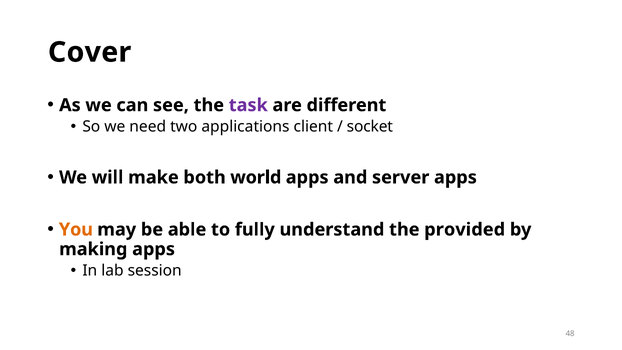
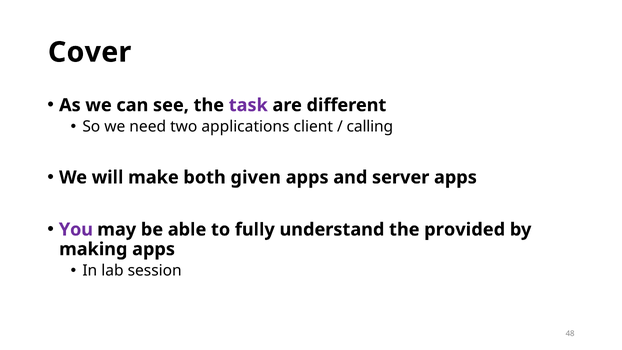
socket: socket -> calling (370, 127)
world: world -> given (256, 177)
You colour: orange -> purple (76, 230)
